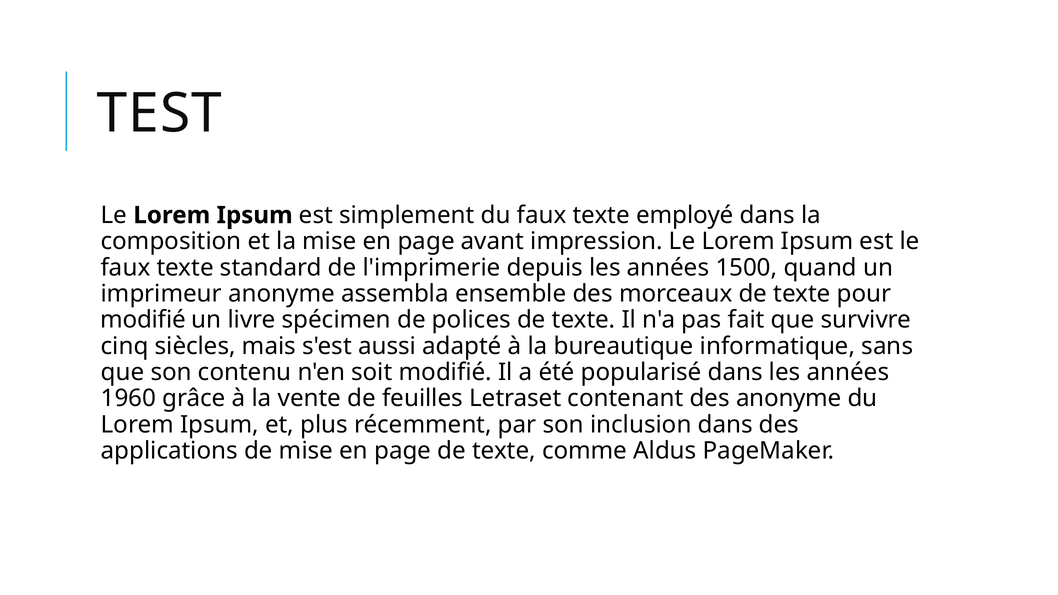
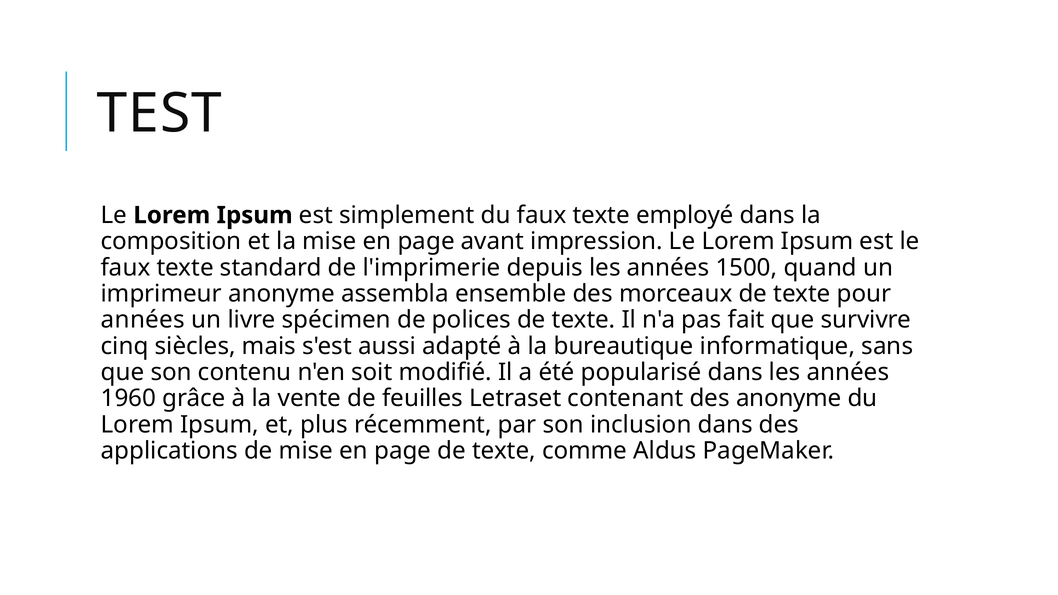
modifié: modifié -> années (143, 320)
